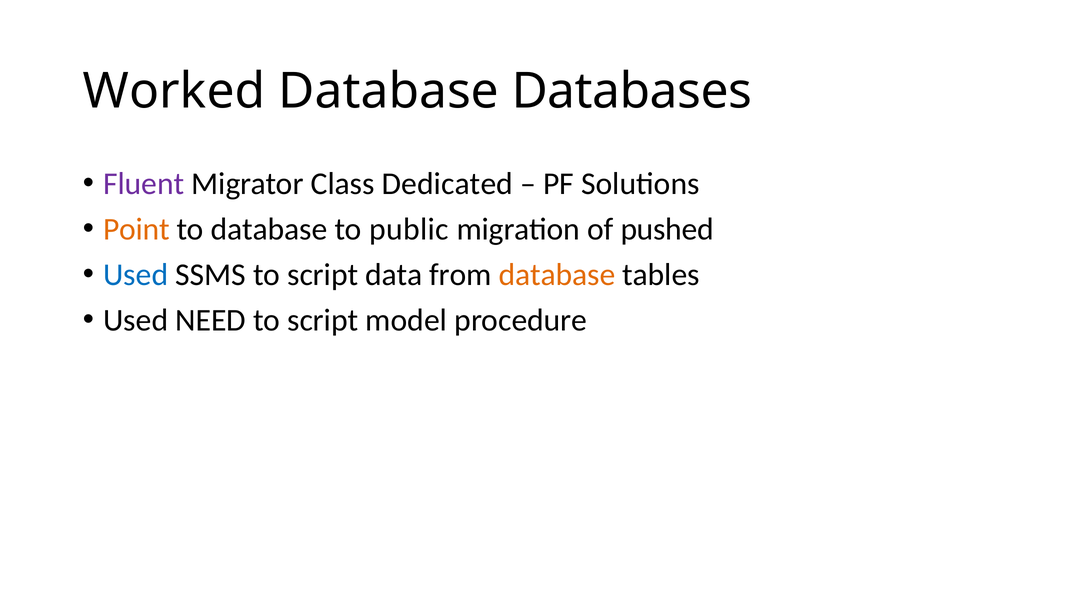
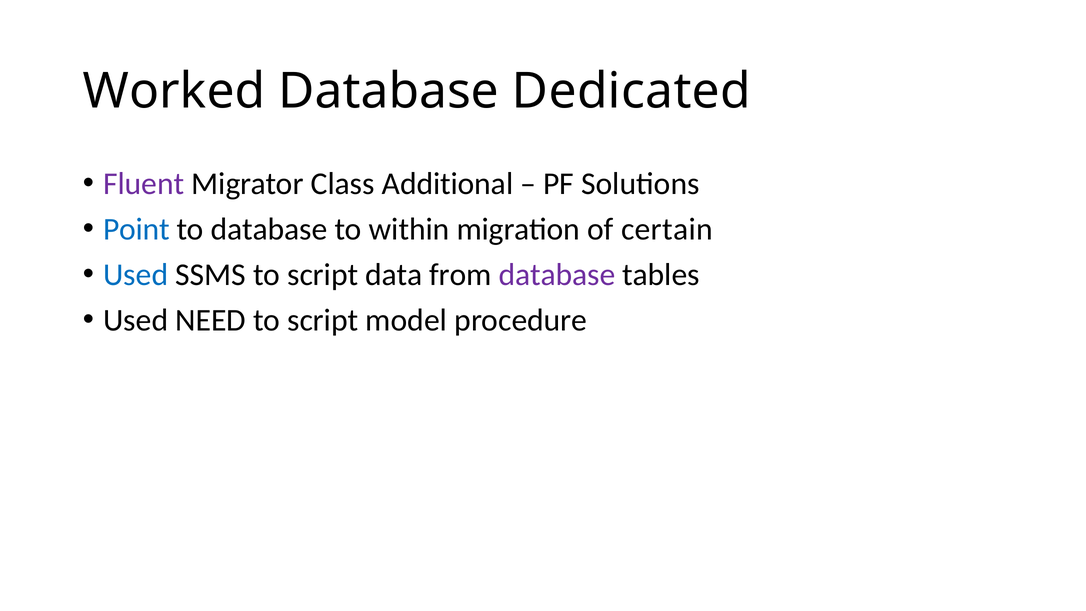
Databases: Databases -> Dedicated (631, 91)
Dedicated: Dedicated -> Additional (448, 184)
Point colour: orange -> blue (136, 229)
public: public -> within (409, 229)
pushed: pushed -> certain (667, 229)
database colour: orange -> purple (557, 275)
